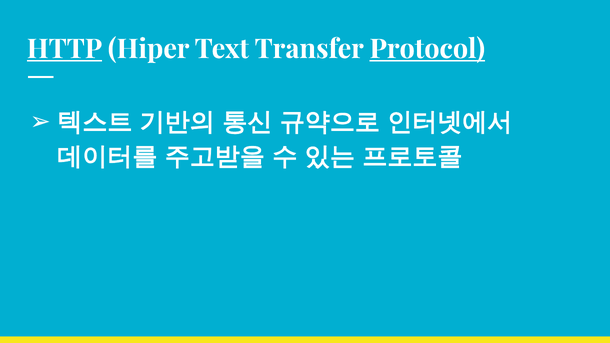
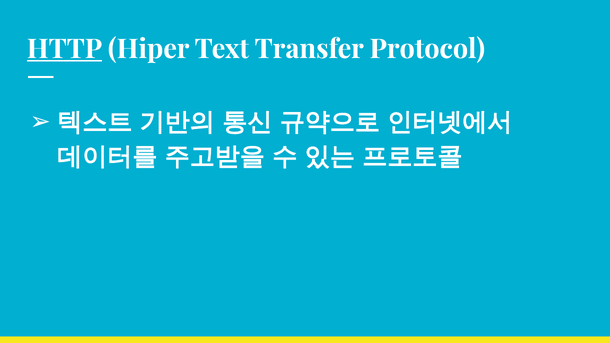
Protocol underline: present -> none (427, 49)
